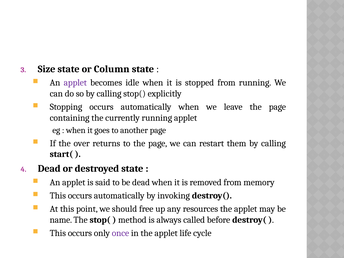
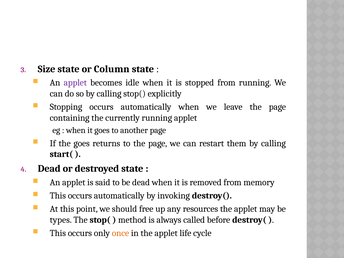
the over: over -> goes (82, 143)
name: name -> types (61, 220)
once colour: purple -> orange (120, 233)
